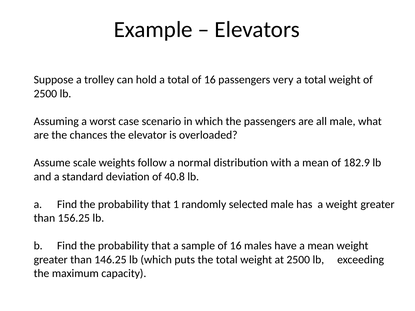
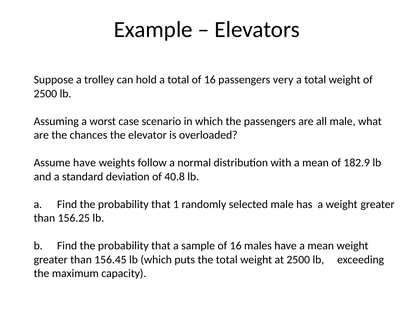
Assume scale: scale -> have (85, 163)
146.25: 146.25 -> 156.45 (110, 260)
